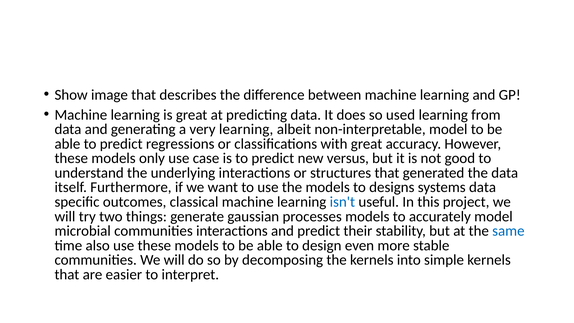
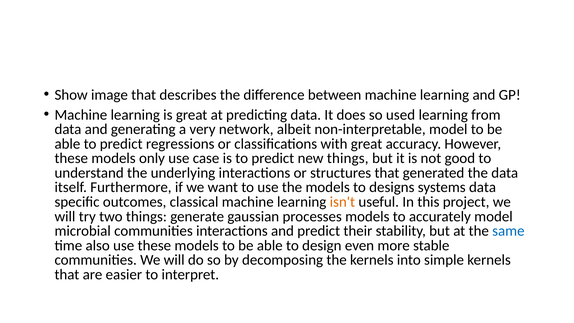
very learning: learning -> network (246, 129)
new versus: versus -> things (348, 158)
isn't colour: blue -> orange (342, 202)
